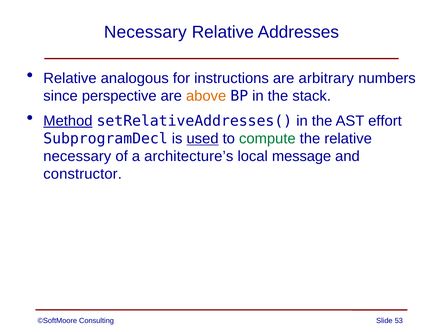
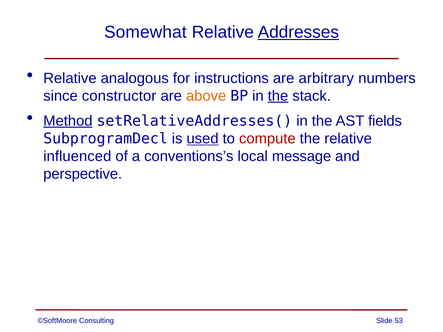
Necessary: Necessary -> Somewhat (145, 32)
Addresses underline: none -> present (298, 32)
perspective: perspective -> constructor (119, 96)
the underline: none -> present (278, 96)
effort: effort -> fields (385, 121)
compute colour: green -> red (267, 139)
necessary: necessary -> influenced (77, 156)
architecture’s: architecture’s -> conventions’s (189, 156)
constructor: constructor -> perspective (83, 174)
